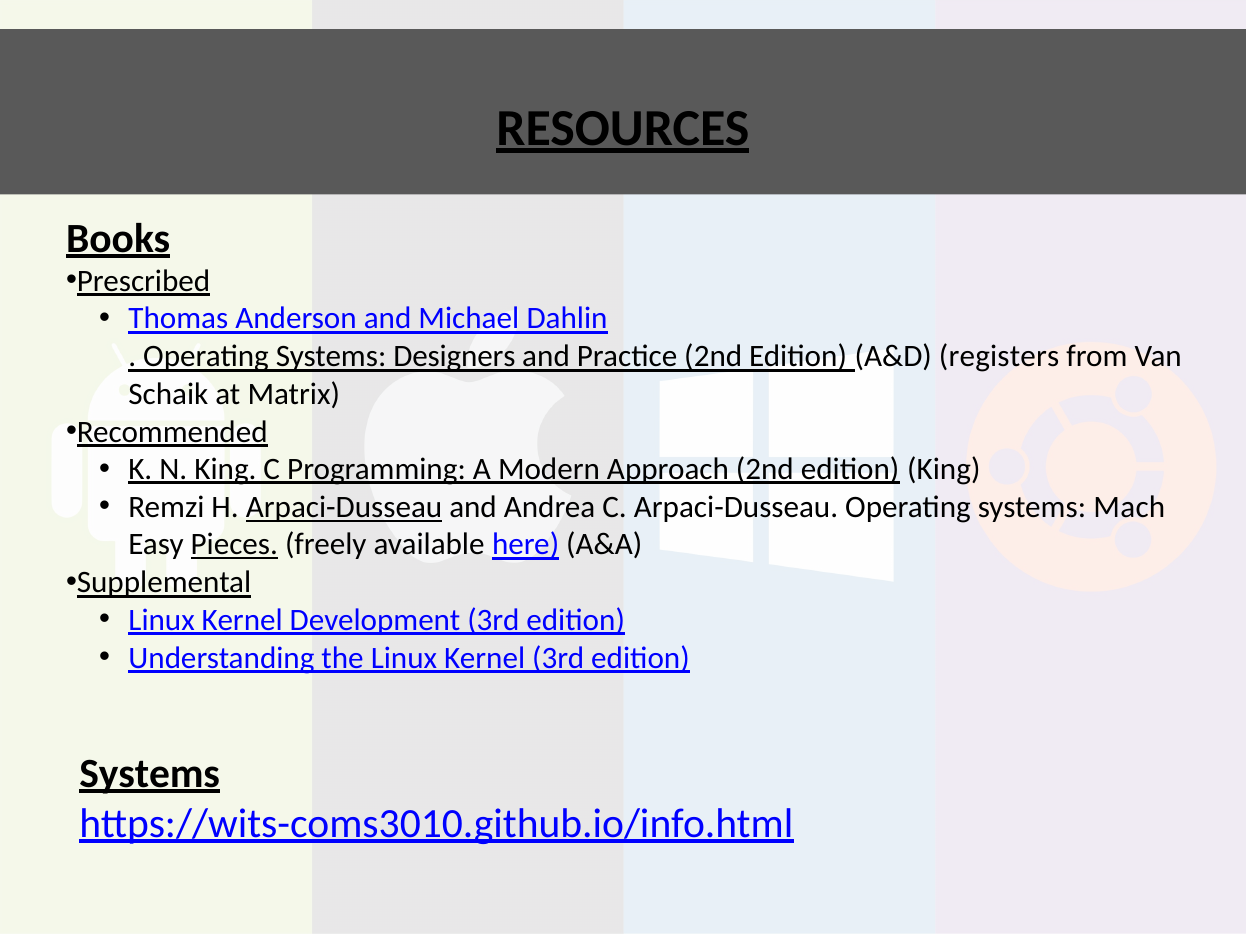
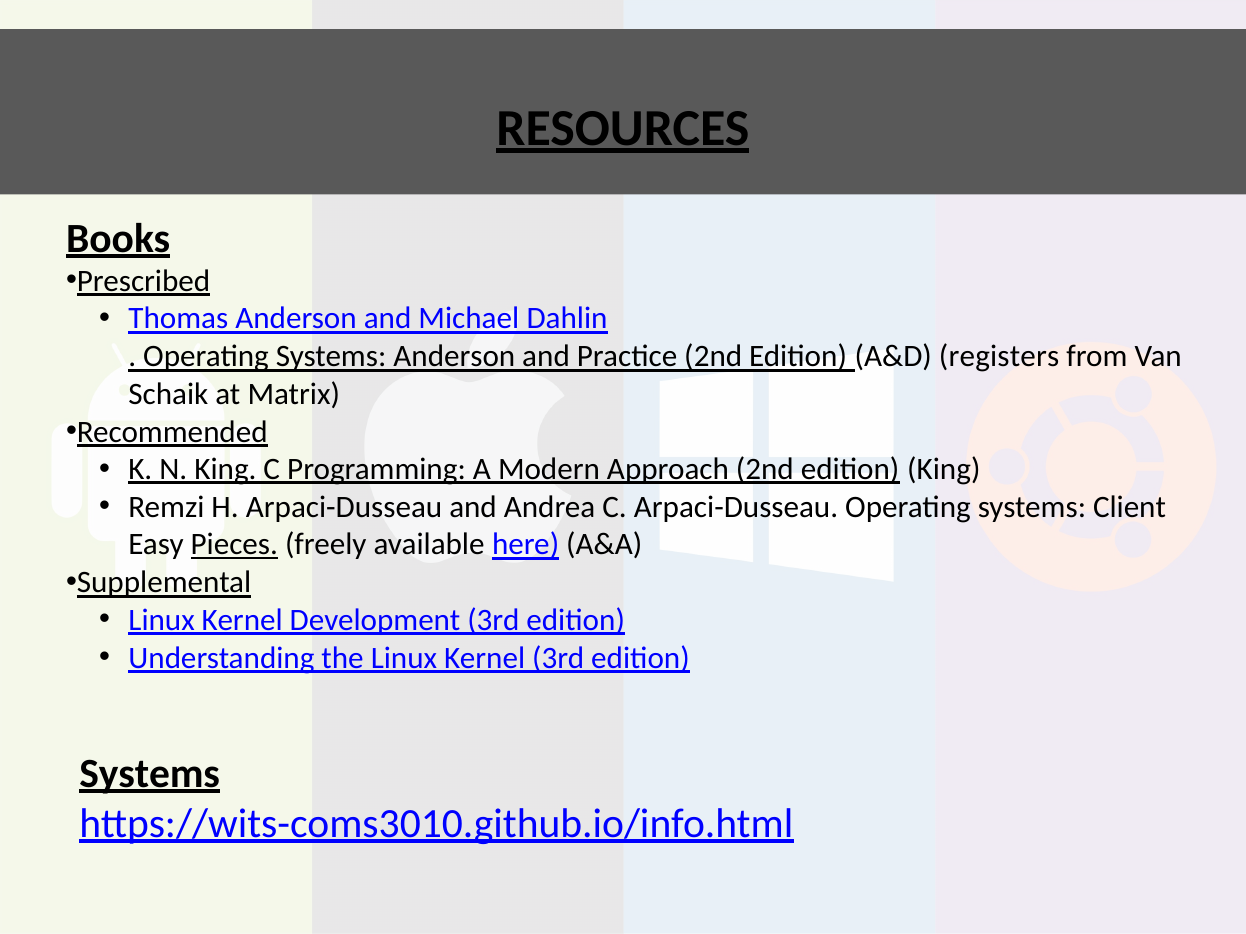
Systems Designers: Designers -> Anderson (454, 357)
Arpaci-Dusseau underline: present -> none (344, 508)
Mach: Mach -> Client (1130, 508)
